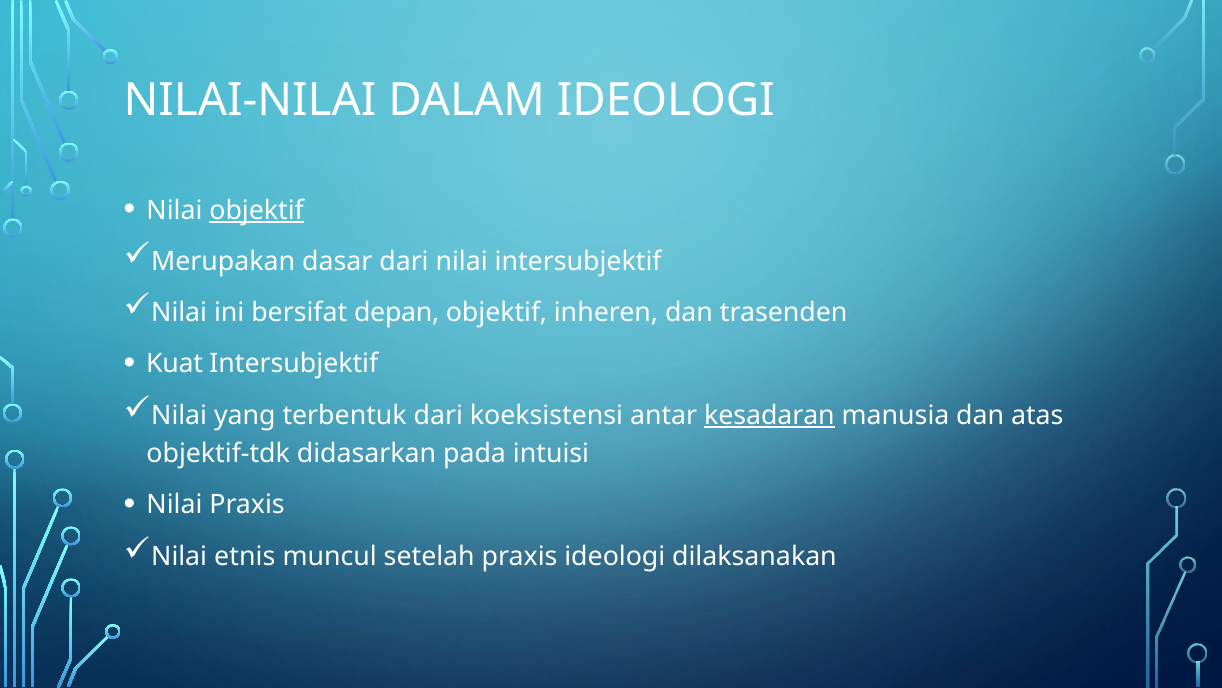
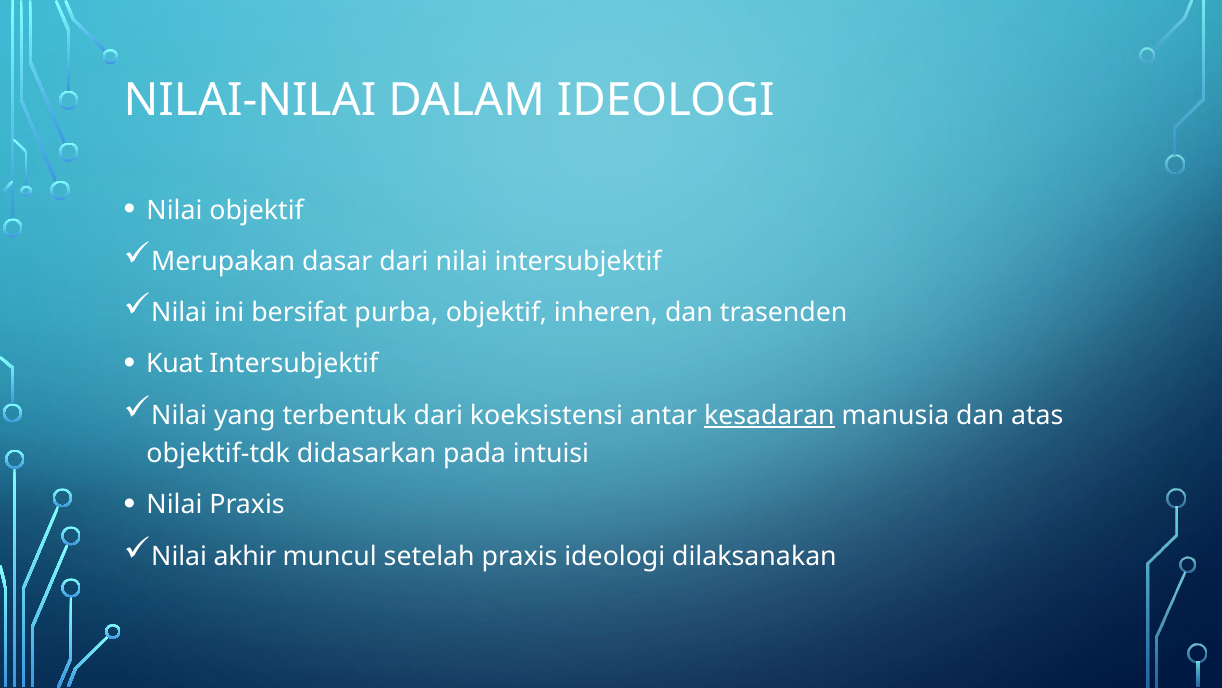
objektif underline: present -> none (257, 210)
depan: depan -> purba (396, 312)
etnis: etnis -> akhir (245, 556)
